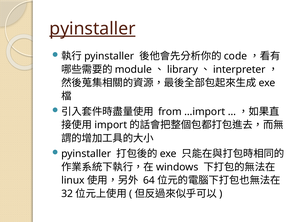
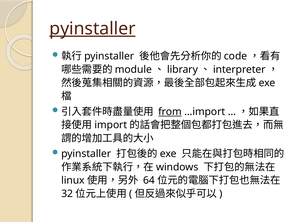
from underline: none -> present (170, 112)
